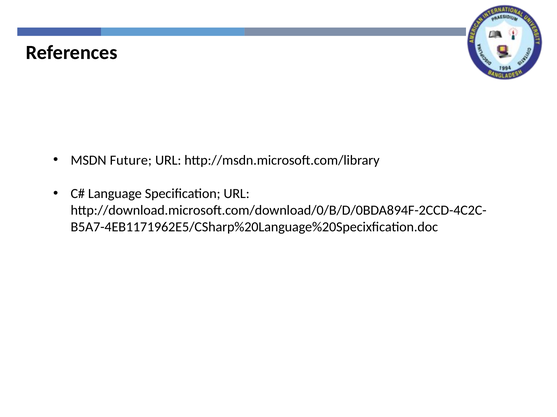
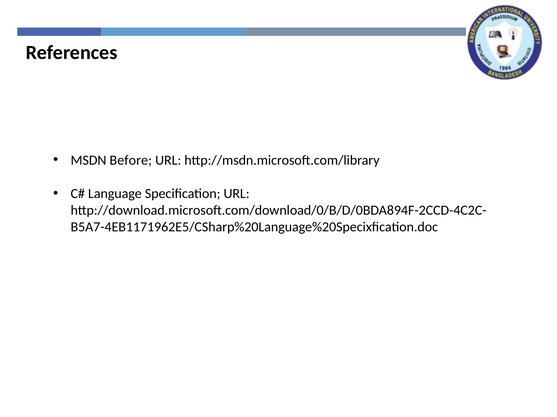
Future: Future -> Before (131, 160)
